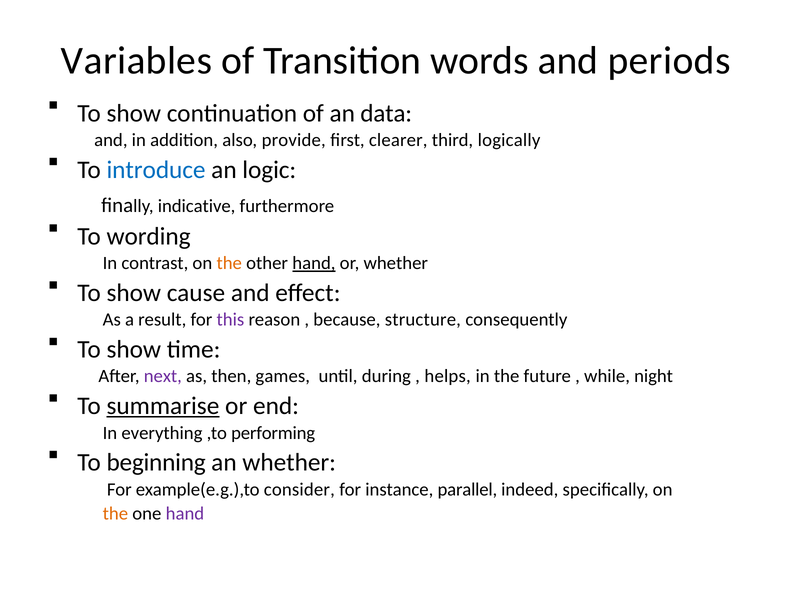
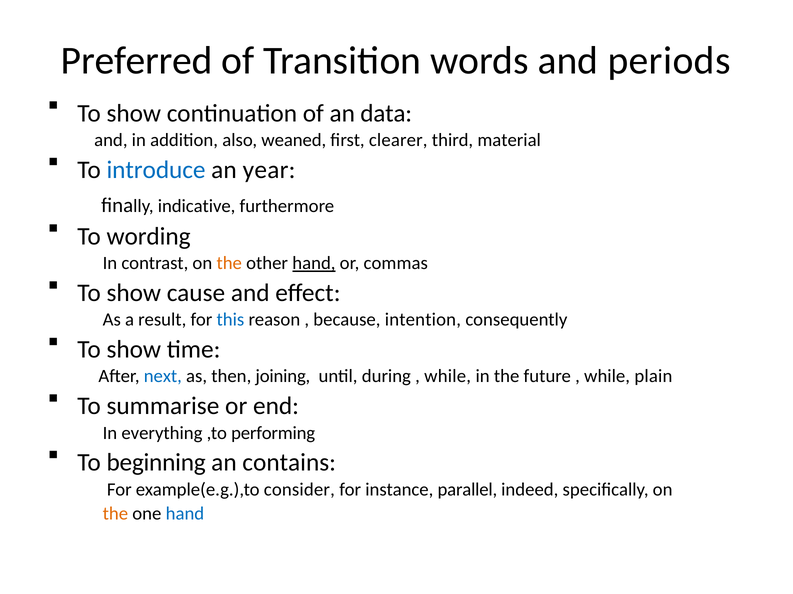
Variables: Variables -> Preferred (137, 61)
provide: provide -> weaned (294, 140)
logically: logically -> material (509, 140)
logic: logic -> year (269, 170)
or whether: whether -> commas (396, 264)
this colour: purple -> blue (230, 320)
structure: structure -> intention (423, 320)
next colour: purple -> blue (163, 377)
games: games -> joining (283, 377)
helps: helps -> while (448, 377)
night: night -> plain (653, 377)
summarise underline: present -> none (163, 407)
an whether: whether -> contains (289, 463)
hand colour: purple -> blue (185, 514)
